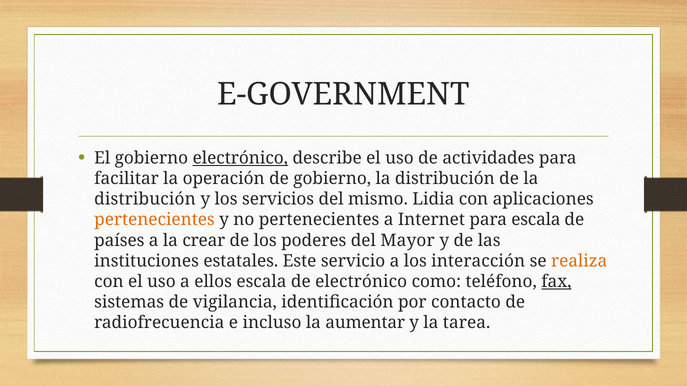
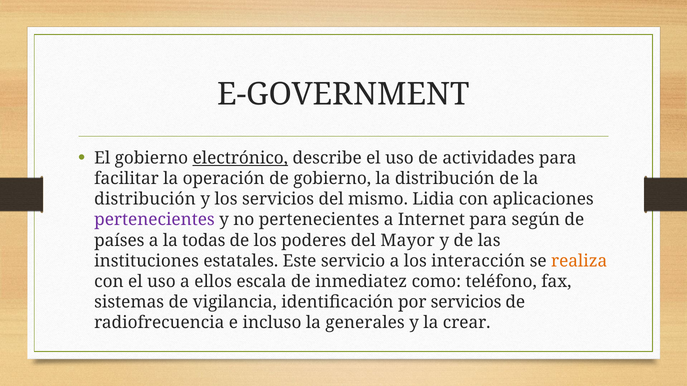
pertenecientes colour: orange -> purple (154, 220)
para escala: escala -> según (536, 220)
crear: crear -> todas (204, 241)
de electrónico: electrónico -> inmediatez (361, 282)
fax underline: present -> none (556, 282)
por contacto: contacto -> servicios (466, 302)
aumentar: aumentar -> generales (365, 323)
tarea: tarea -> crear (467, 323)
